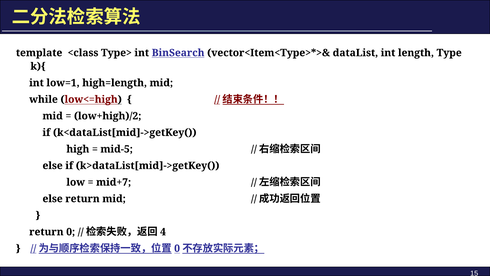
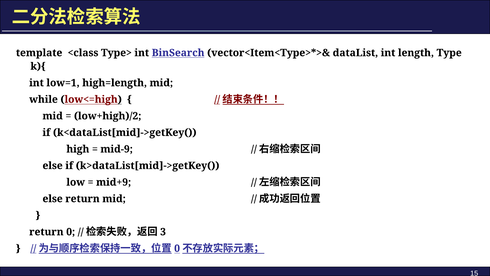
mid-5: mid-5 -> mid-9 (117, 149)
mid+7: mid+7 -> mid+9 (114, 182)
4: 4 -> 3 (163, 232)
